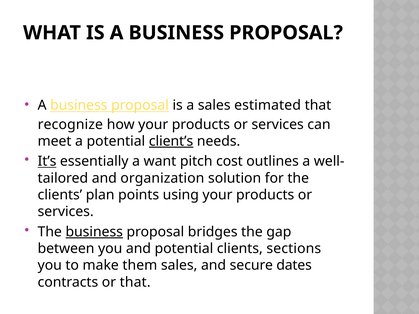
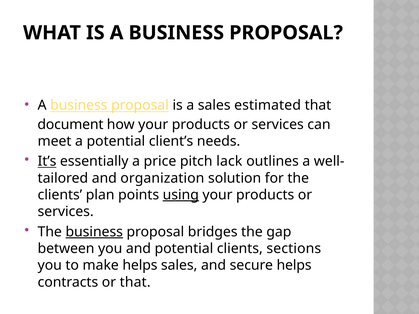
recognize: recognize -> document (70, 125)
client’s underline: present -> none (171, 141)
want: want -> price (160, 162)
cost: cost -> lack (229, 162)
using underline: none -> present (181, 195)
make them: them -> helps (140, 266)
secure dates: dates -> helps (294, 266)
